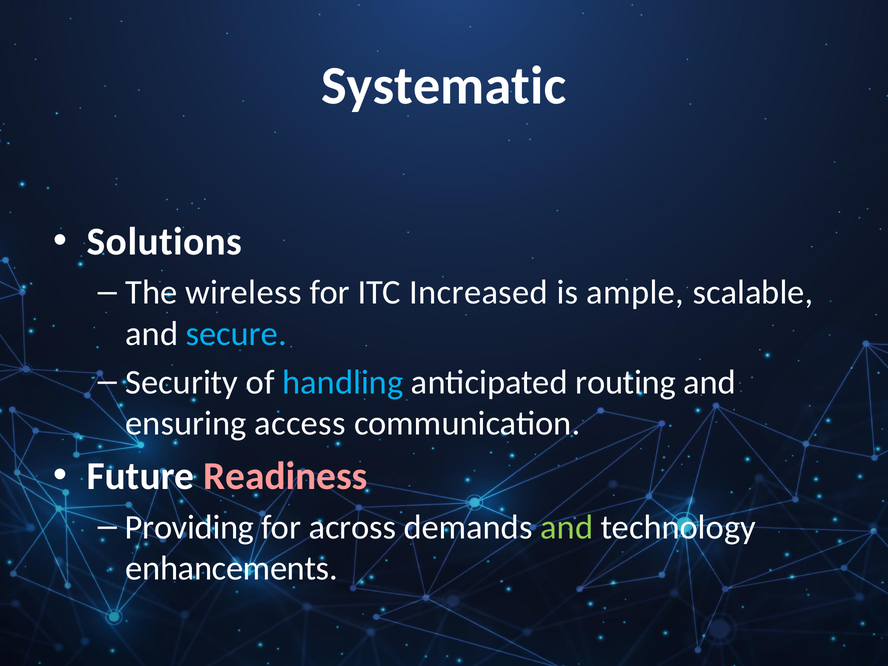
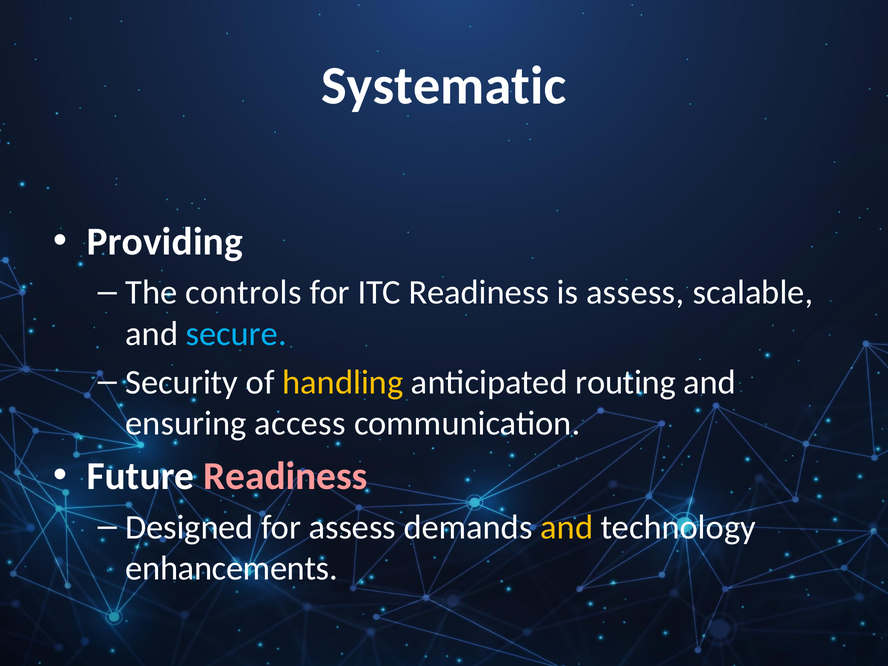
Solutions: Solutions -> Providing (165, 242)
wireless: wireless -> controls (243, 293)
ITC Increased: Increased -> Readiness (479, 293)
is ample: ample -> assess (635, 293)
handling colour: light blue -> yellow (343, 382)
Providing: Providing -> Designed (189, 527)
for across: across -> assess (352, 527)
and colour: light green -> yellow (567, 527)
